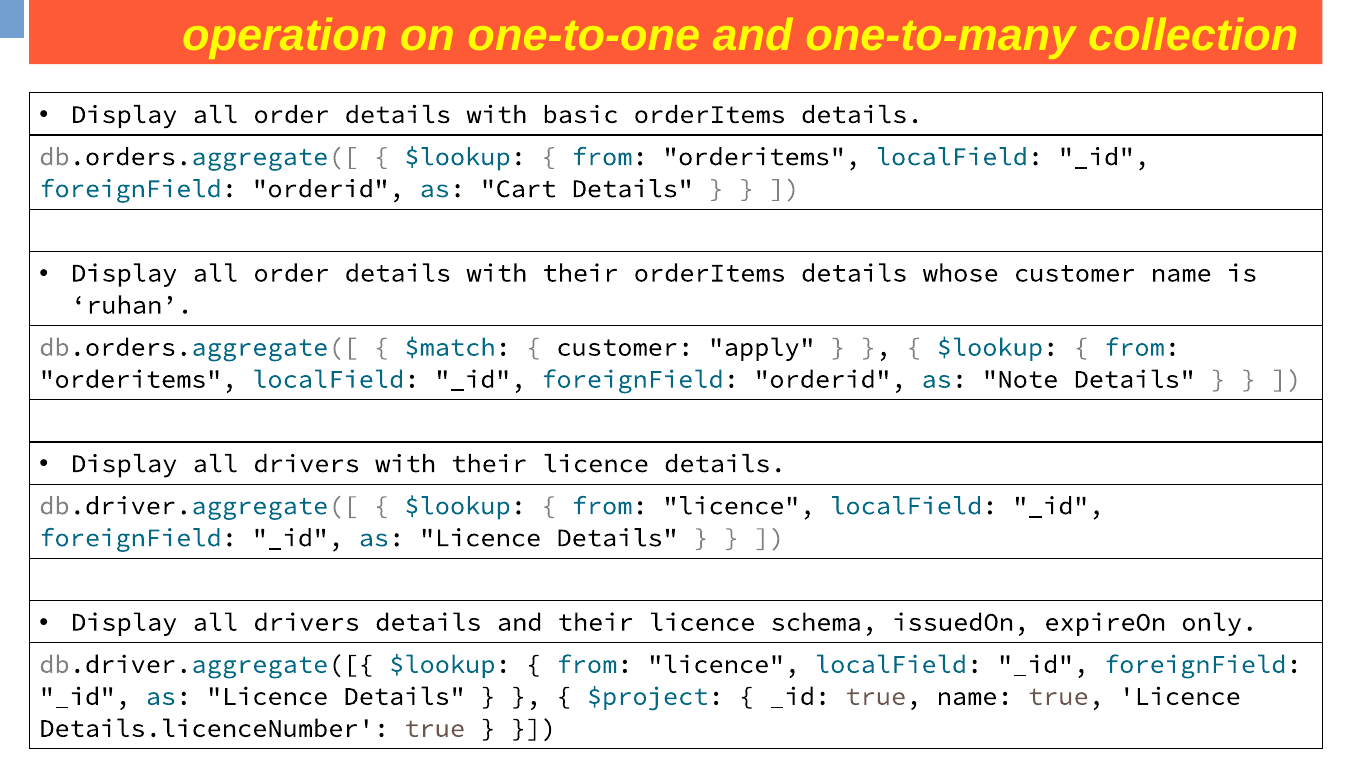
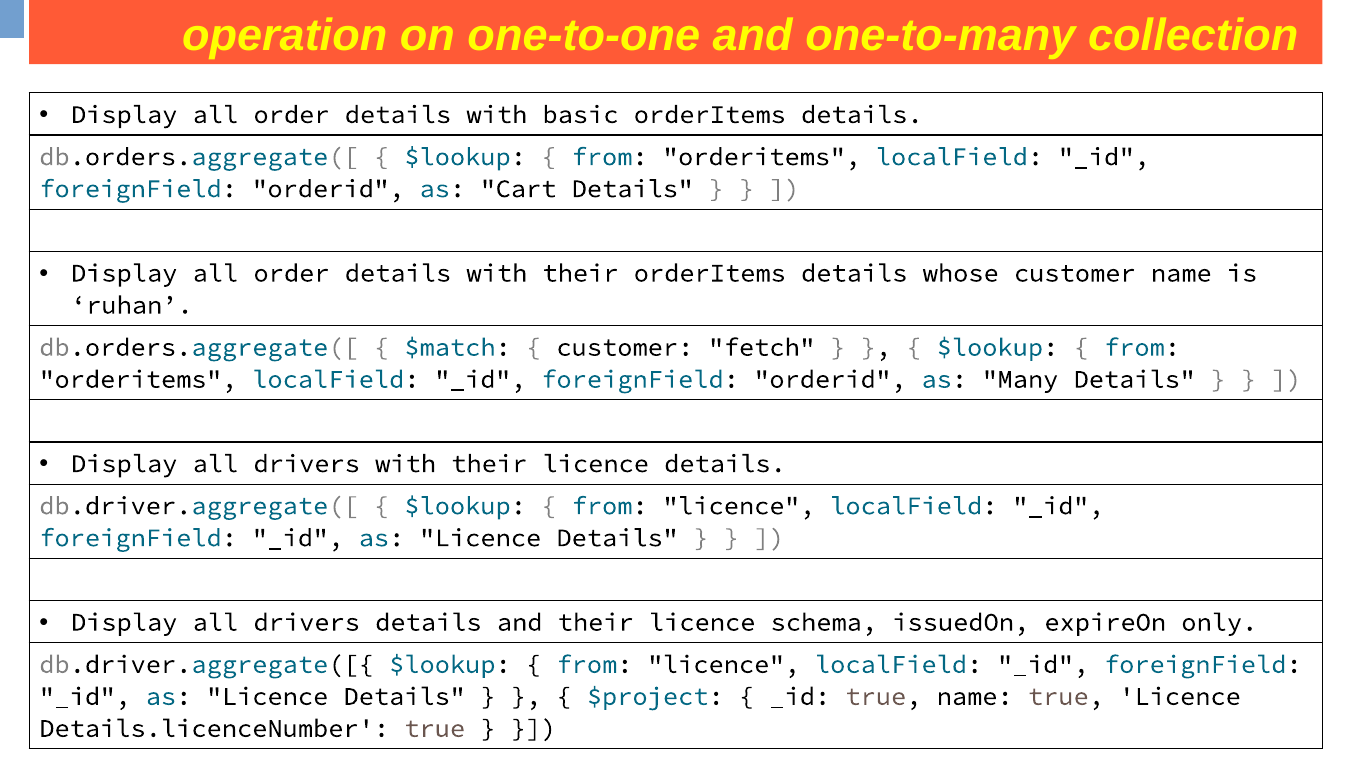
apply: apply -> fetch (762, 347)
Note: Note -> Many (1020, 379)
